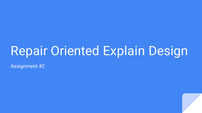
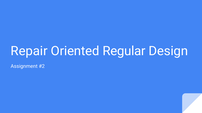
Explain: Explain -> Regular (124, 51)
